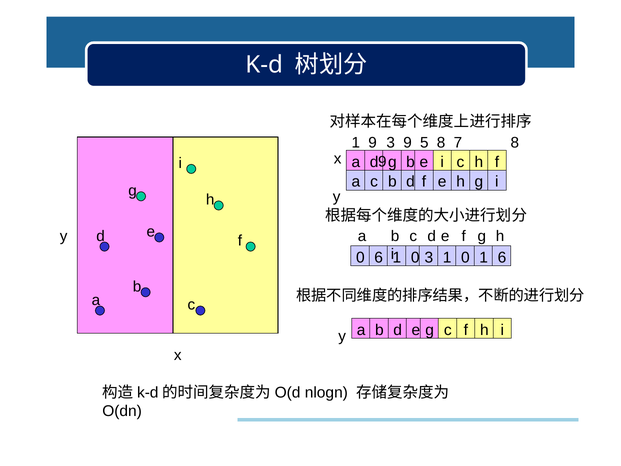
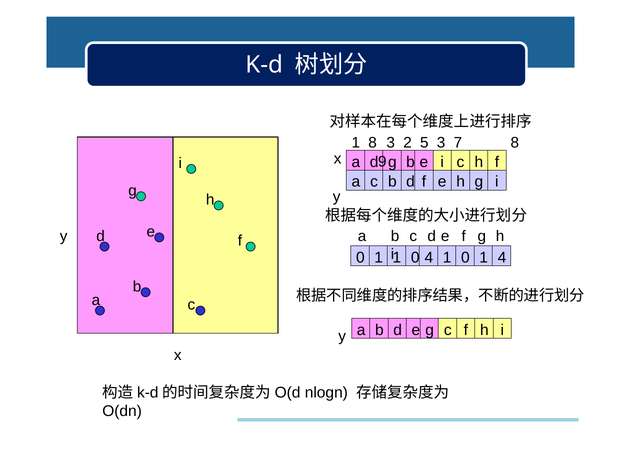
1 9: 9 -> 8 (373, 143)
3 9: 9 -> 2 (407, 143)
5 8: 8 -> 3 (441, 143)
6: 6 -> 1 (379, 257)
0 3: 3 -> 4 (429, 257)
1 6: 6 -> 4 (502, 257)
